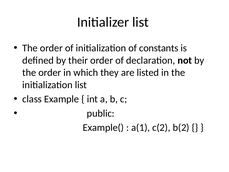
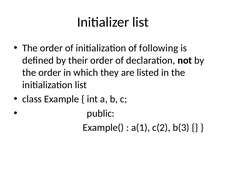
constants: constants -> following (159, 48)
b(2: b(2 -> b(3 (181, 127)
